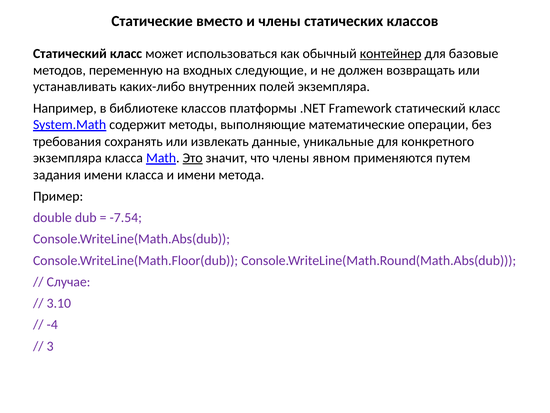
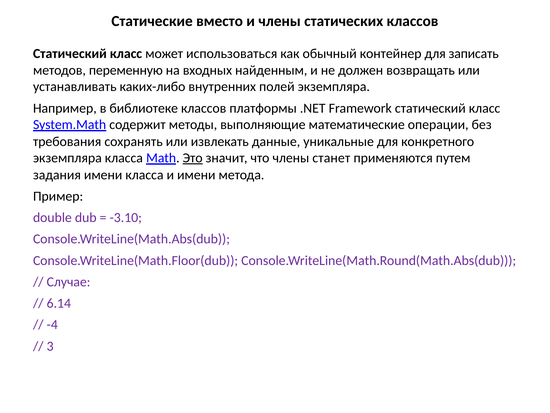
контейнер underline: present -> none (391, 54)
базовые: базовые -> записать (474, 54)
следующие: следующие -> найденным (271, 70)
явном: явном -> станет (331, 158)
-7.54: -7.54 -> -3.10 (126, 217)
3.10: 3.10 -> 6.14 (59, 303)
